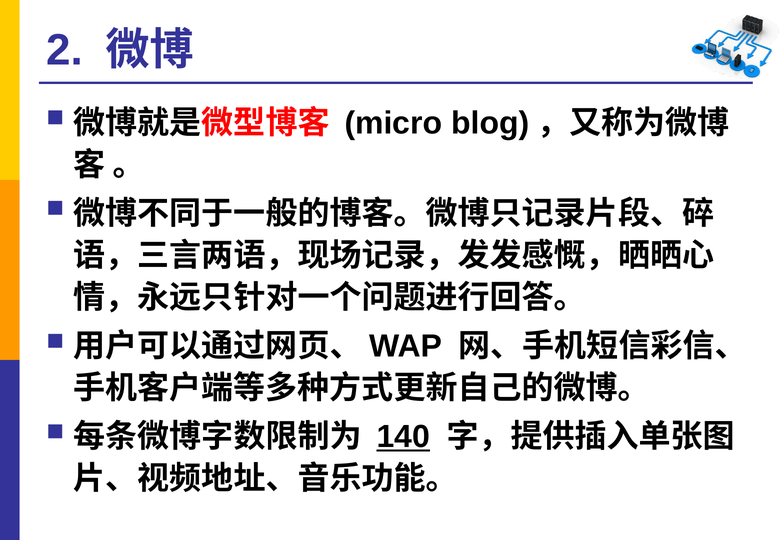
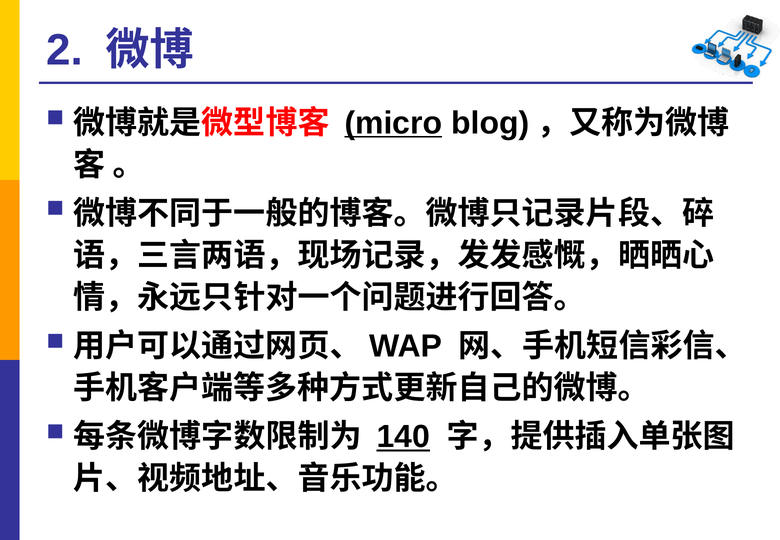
micro underline: none -> present (393, 123)
